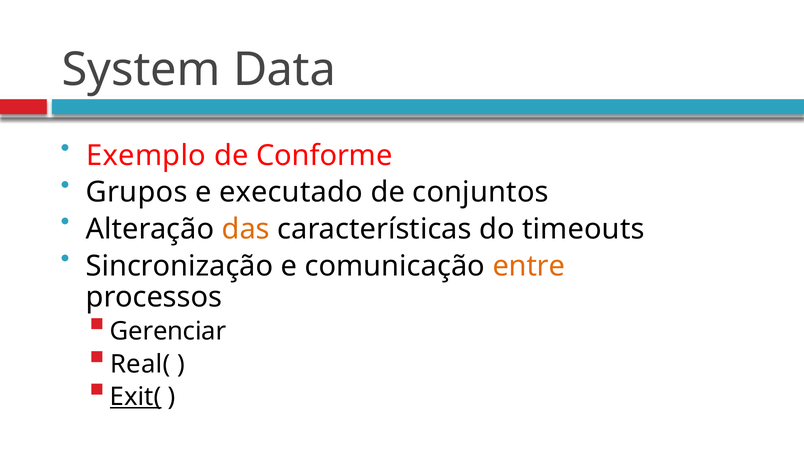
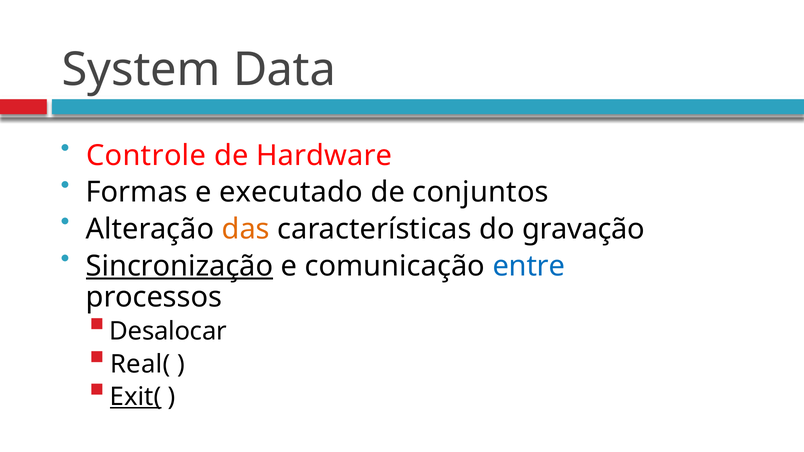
Exemplo: Exemplo -> Controle (146, 156)
Conforme: Conforme -> Hardware (324, 156)
Grupos: Grupos -> Formas (137, 192)
timeouts: timeouts -> gravação (584, 229)
Sincronização underline: none -> present (180, 266)
entre colour: orange -> blue (529, 266)
Gerenciar: Gerenciar -> Desalocar (168, 332)
